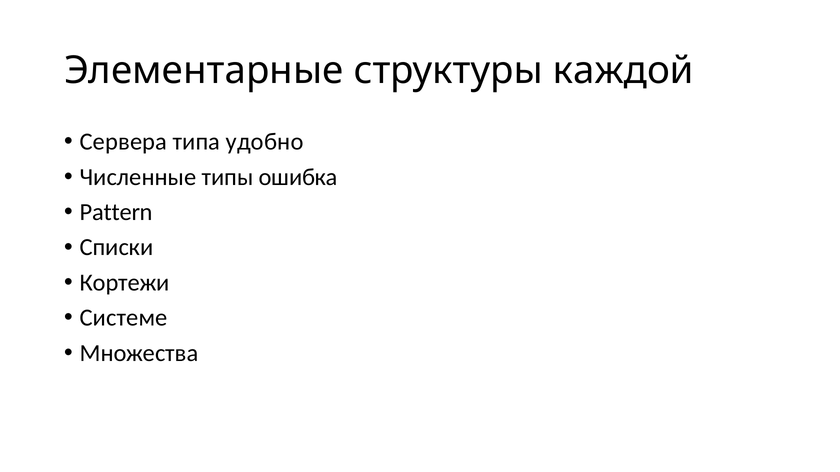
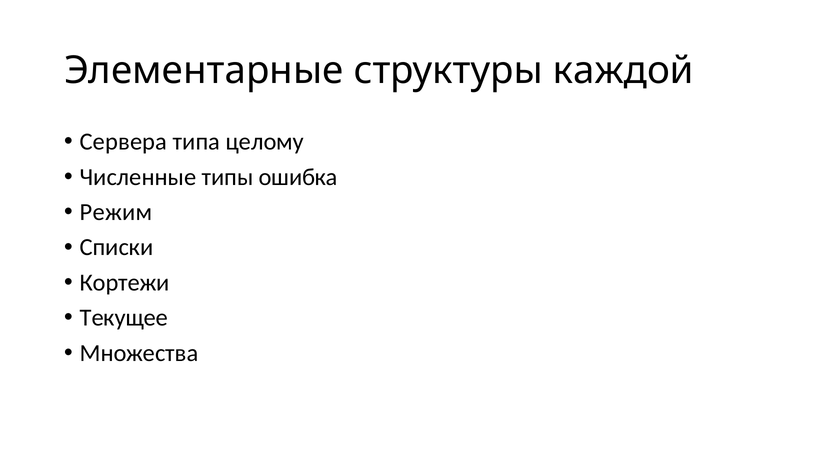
удобно: удобно -> целому (265, 142)
Pattern: Pattern -> Режим (116, 212)
Системе: Системе -> Текущее (124, 318)
